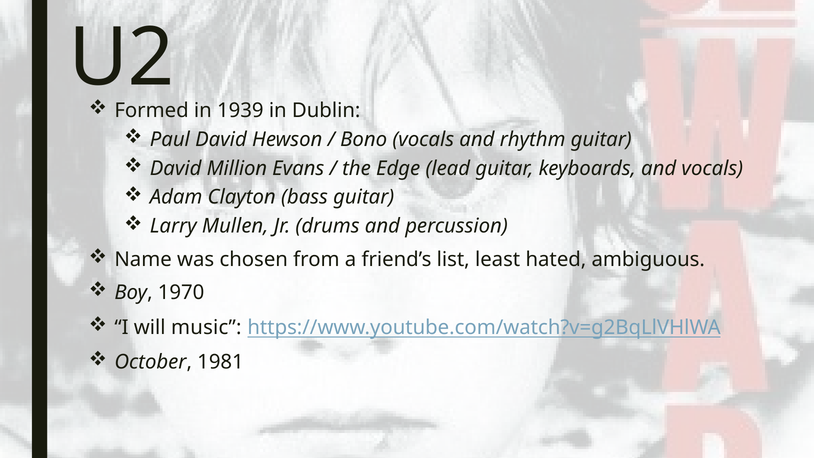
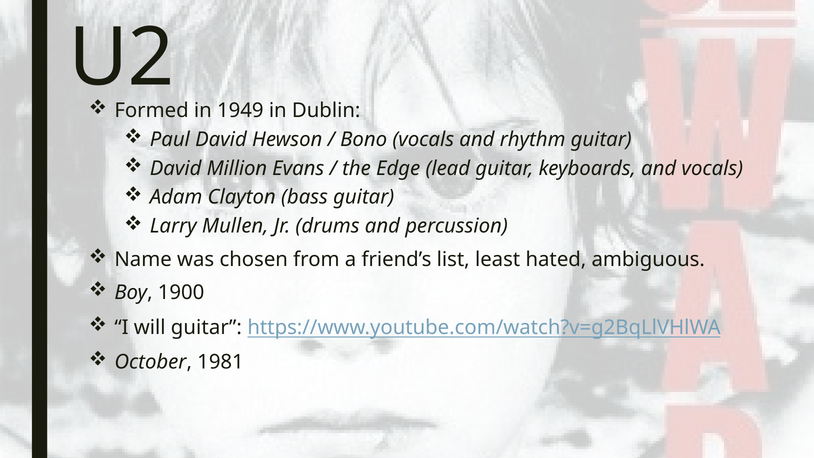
1939: 1939 -> 1949 (240, 111)
1970: 1970 -> 1900 (181, 292)
will music: music -> guitar (206, 327)
